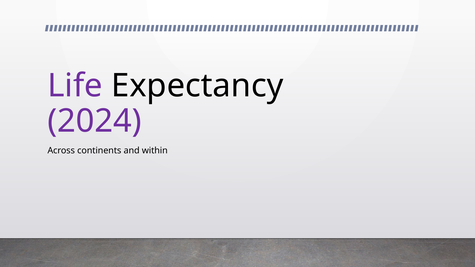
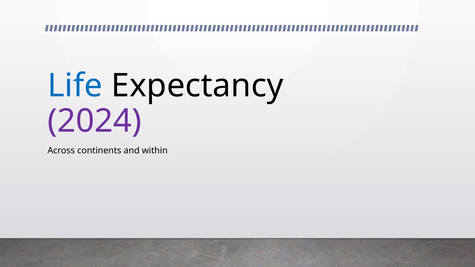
Life colour: purple -> blue (75, 86)
